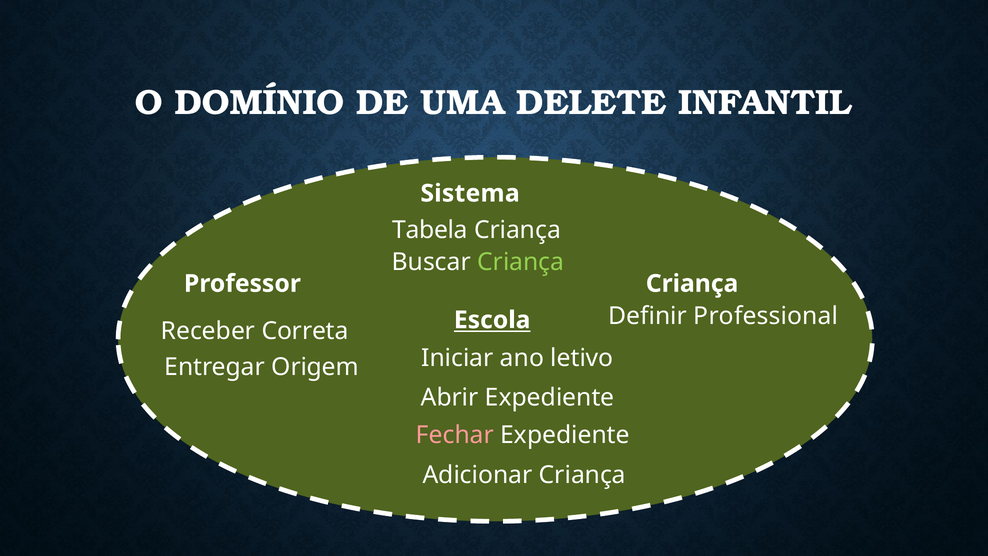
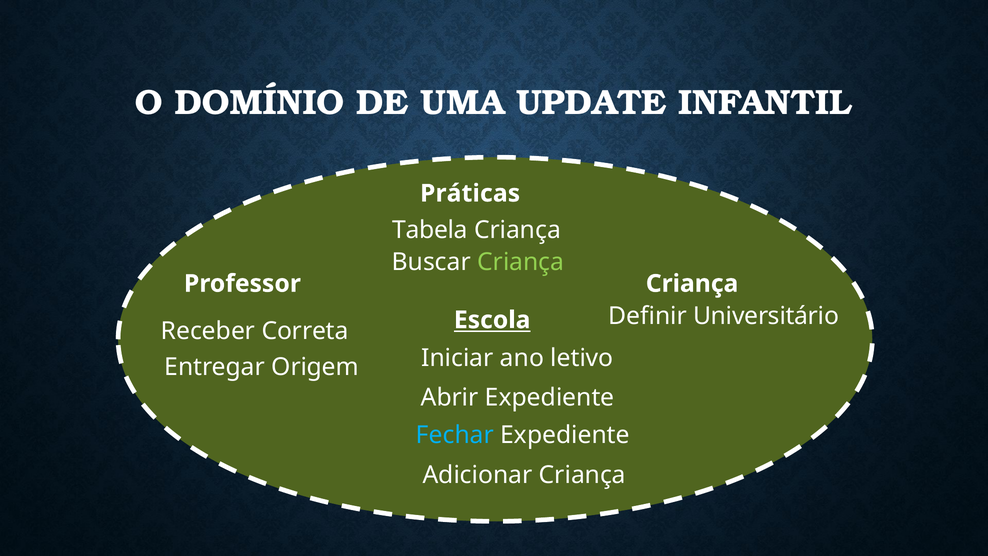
DELETE: DELETE -> UPDATE (591, 103)
Sistema: Sistema -> Práticas (470, 193)
Professional: Professional -> Universitário (766, 316)
Fechar colour: pink -> light blue (455, 435)
